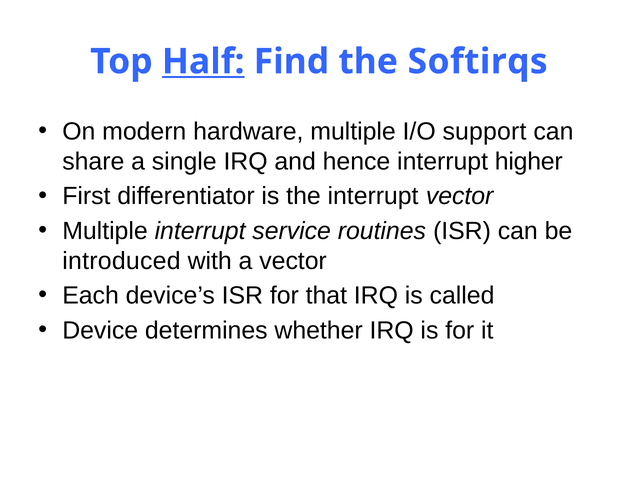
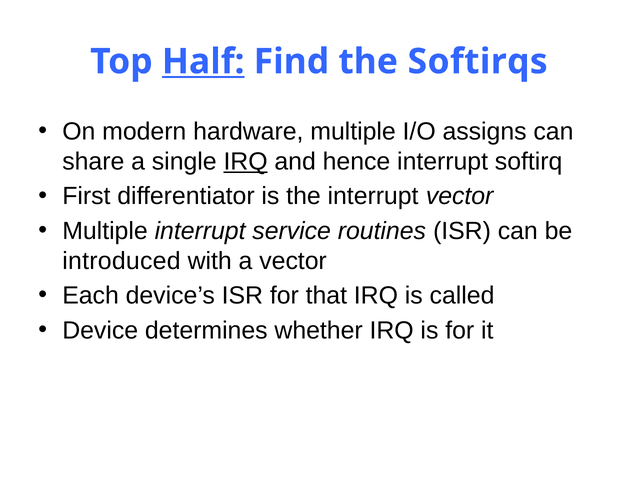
support: support -> assigns (485, 132)
IRQ underline: none -> present (246, 162)
higher: higher -> softirq (529, 162)
